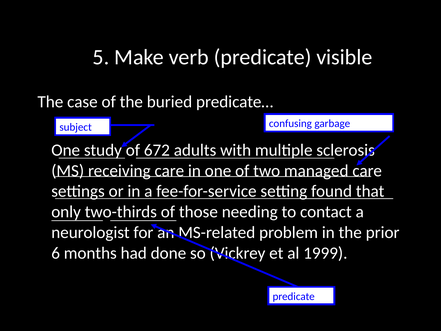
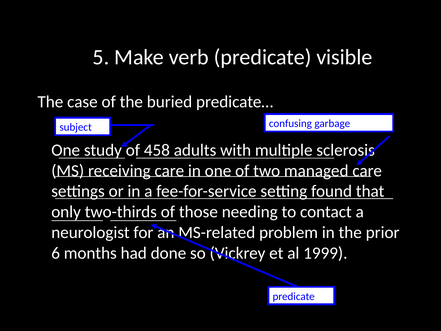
672: 672 -> 458 (157, 150)
